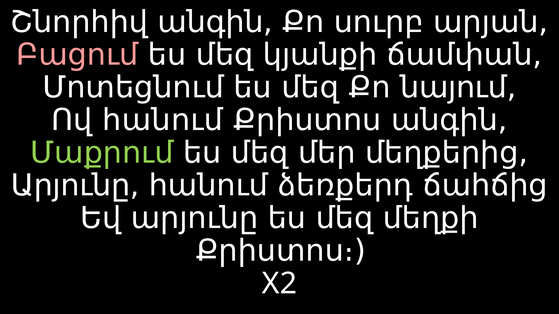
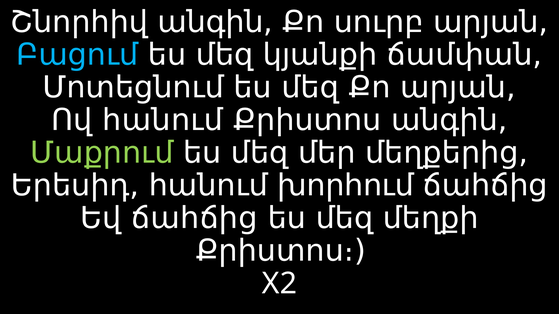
Բացում colour: pink -> light blue (77, 55)
Քո նայում: նայում -> արյան (458, 88)
Արյունը: Արյունը -> Երեսիդ (75, 186)
ձեռքերդ: ձեռքերդ -> խորհում (346, 186)
Եվ արյունը: արյունը -> ճահճից (194, 219)
